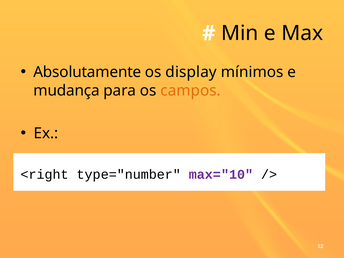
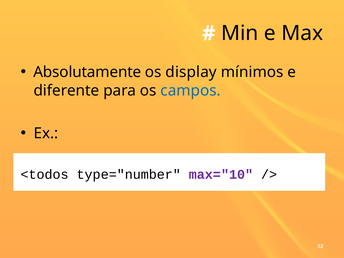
mudança: mudança -> diferente (66, 91)
campos colour: orange -> blue (191, 91)
<right: <right -> <todos (45, 175)
